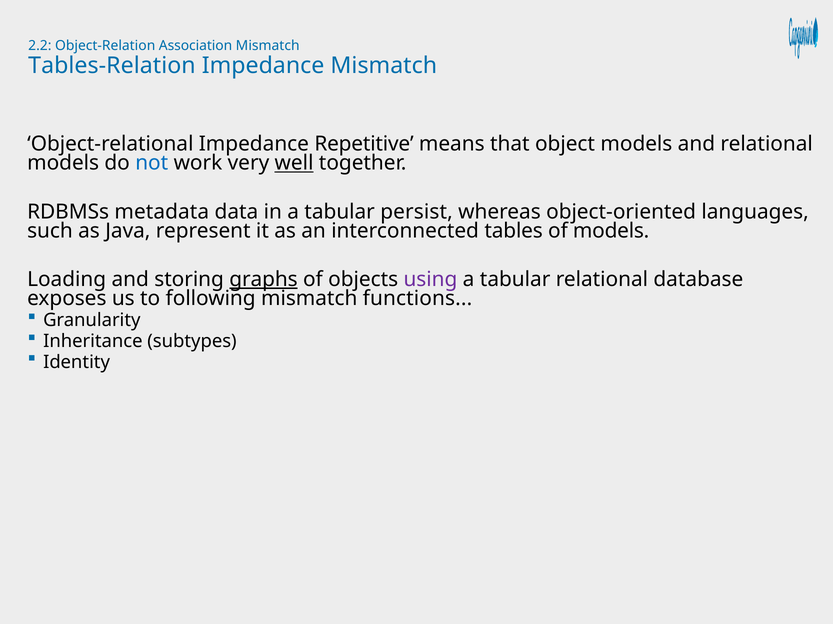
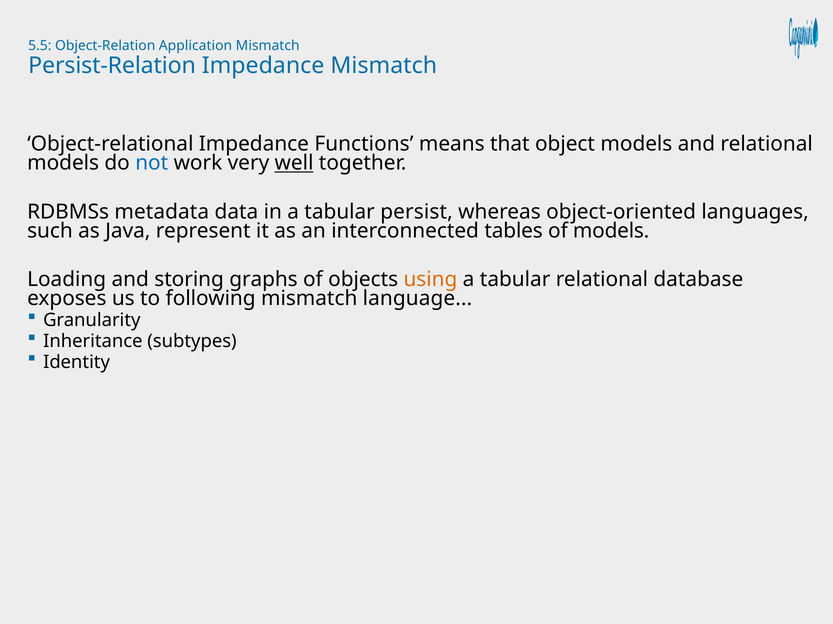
2.2: 2.2 -> 5.5 (40, 46)
Association: Association -> Application (196, 46)
Tables-Relation: Tables-Relation -> Persist-Relation (112, 65)
Repetitive: Repetitive -> Functions (364, 144)
graphs underline: present -> none (264, 280)
using colour: purple -> orange (430, 280)
functions: functions -> language (417, 299)
